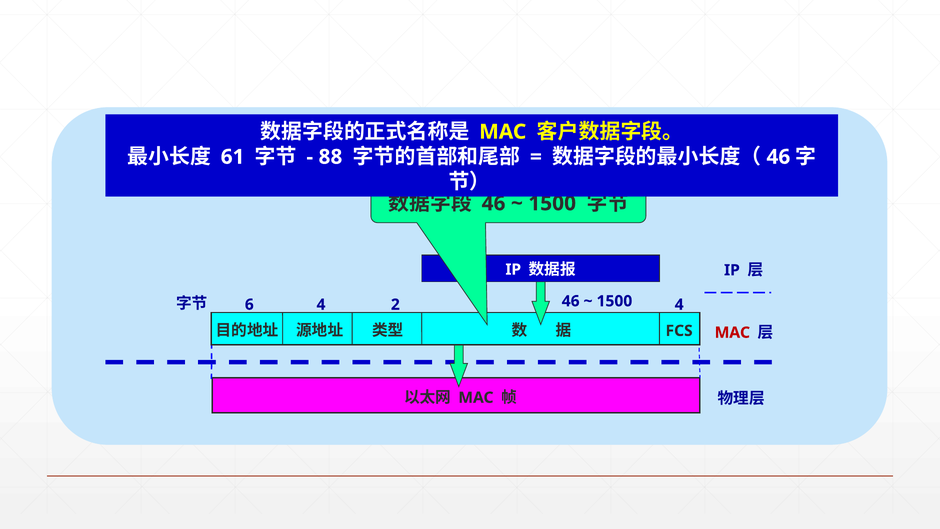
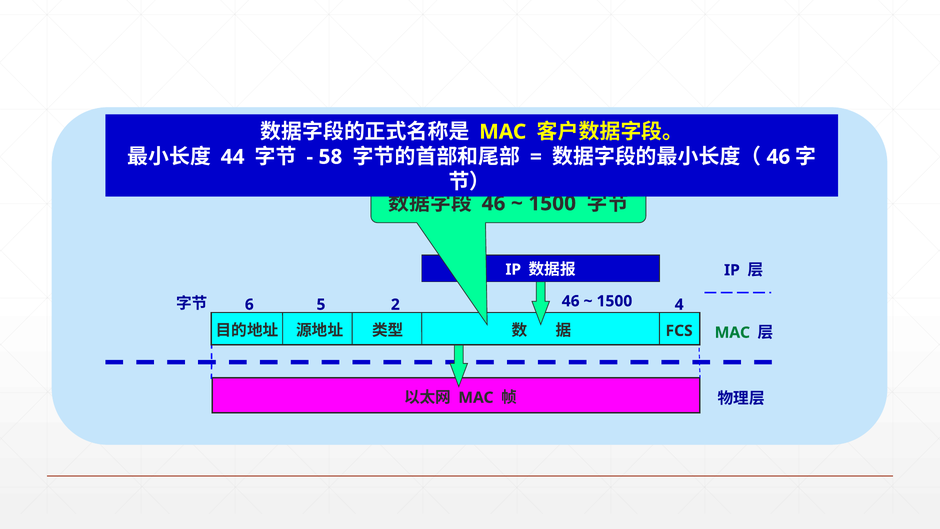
61: 61 -> 44 (233, 157)
88: 88 -> 58 (330, 157)
6 4: 4 -> 5 (321, 304)
MAC colour: red -> green (732, 332)
